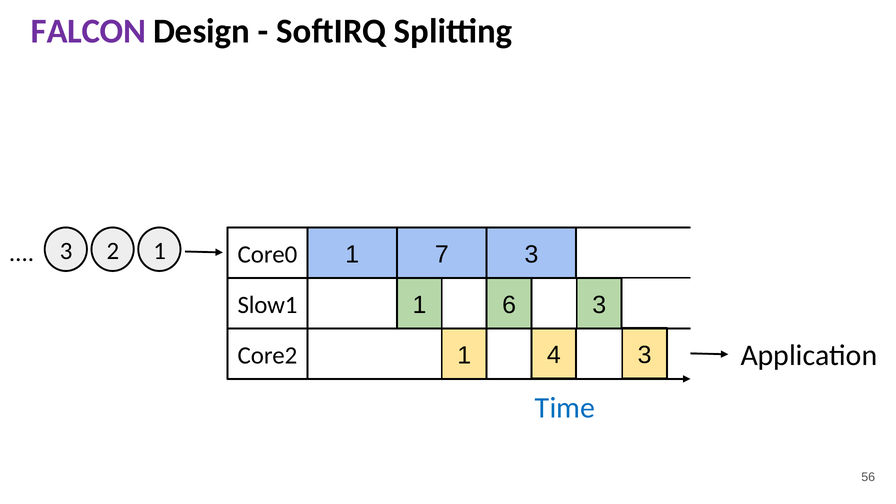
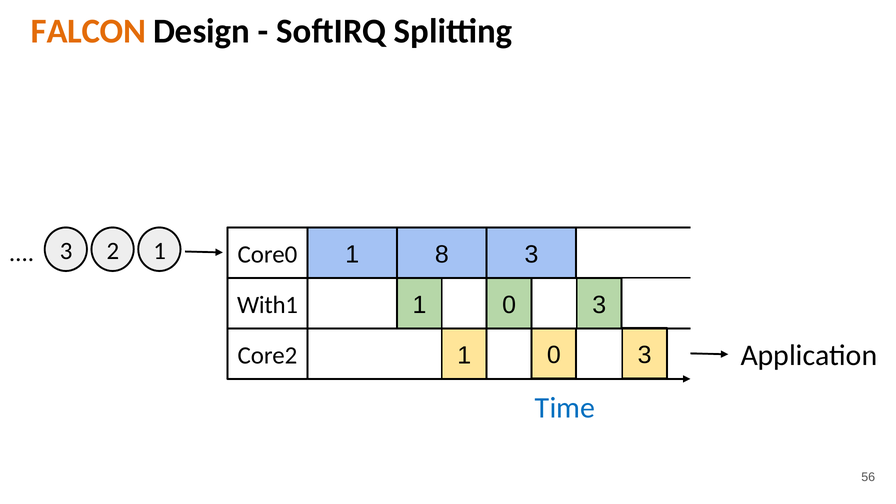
FALCON colour: purple -> orange (88, 31)
7: 7 -> 8 (442, 255)
6: 6 -> 0 (509, 305)
Slow1: Slow1 -> With1 (268, 305)
4: 4 -> 0 (554, 355)
